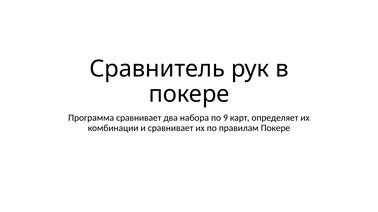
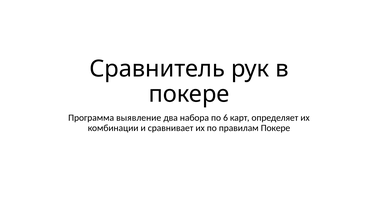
Программа сравнивает: сравнивает -> выявление (139, 118)
9: 9 -> 6 (226, 118)
